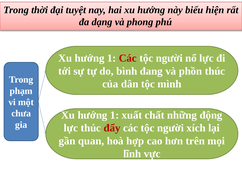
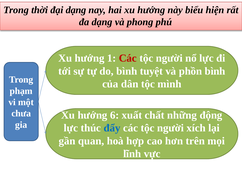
đại tuyệt: tuyệt -> dạng (76, 10)
đang: đang -> tuyệt (151, 71)
phồn thúc: thúc -> bình (215, 71)
1: 1 -> 6 (115, 115)
đẩy colour: red -> blue (112, 128)
